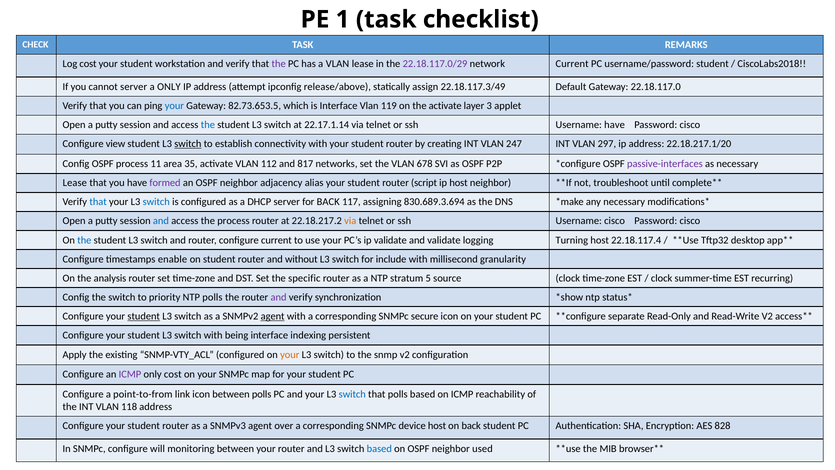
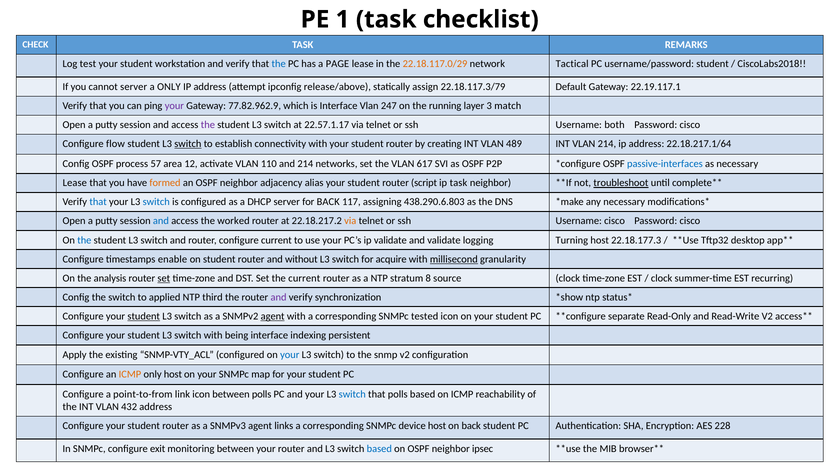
Log cost: cost -> test (88, 64)
the colour: purple -> blue (279, 64)
a VLAN: VLAN -> PAGE (337, 64)
22.18.117.0/29 colour: purple -> orange (435, 64)
network Current: Current -> Tactical (572, 64)
22.18.117.3/49: 22.18.117.3/49 -> 22.18.117.3/79 (473, 87)
22.18.117.0: 22.18.117.0 -> 22.19.117.1 (656, 87)
your colour: blue -> purple (174, 106)
82.73.653.5: 82.73.653.5 -> 77.82.962.9 (255, 106)
119: 119 -> 247 (389, 106)
the activate: activate -> running (445, 106)
applet: applet -> match (508, 106)
the colour: blue -> purple (208, 125)
22.17.1.14: 22.17.1.14 -> 22.57.1.17 (327, 125)
Username have: have -> both (615, 125)
view: view -> flow (115, 144)
247: 247 -> 489 (514, 144)
VLAN 297: 297 -> 214 (607, 144)
22.18.217.1/20: 22.18.217.1/20 -> 22.18.217.1/64 (699, 144)
11: 11 -> 57 (156, 164)
35: 35 -> 12 (191, 164)
112: 112 -> 110 (269, 164)
and 817: 817 -> 214 (305, 164)
678: 678 -> 617 (425, 164)
passive-interfaces colour: purple -> blue (665, 164)
formed colour: purple -> orange (165, 183)
ip host: host -> task (458, 183)
troubleshoot underline: none -> present (621, 183)
830.689.3.694: 830.689.3.694 -> 438.290.6.803 (434, 202)
the process: process -> worked (233, 221)
22.18.117.4: 22.18.117.4 -> 22.18.177.3 (636, 240)
include: include -> acquire (391, 259)
millisecond underline: none -> present (454, 259)
set underline: none -> present (164, 278)
the specific: specific -> current (304, 278)
5: 5 -> 8 (428, 278)
priority: priority -> applied (165, 297)
NTP polls: polls -> third (213, 297)
secure: secure -> tested (425, 316)
your colour: orange -> blue (290, 354)
ICMP colour: purple -> orange (130, 374)
only cost: cost -> host (173, 374)
118: 118 -> 432 (129, 407)
over: over -> links (284, 426)
828: 828 -> 228 (723, 426)
will: will -> exit (158, 448)
used: used -> ipsec (483, 448)
